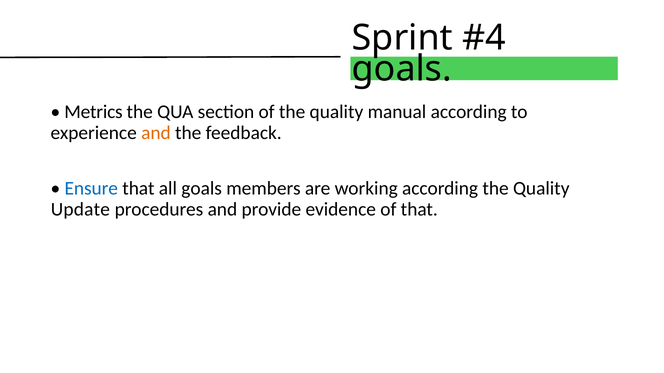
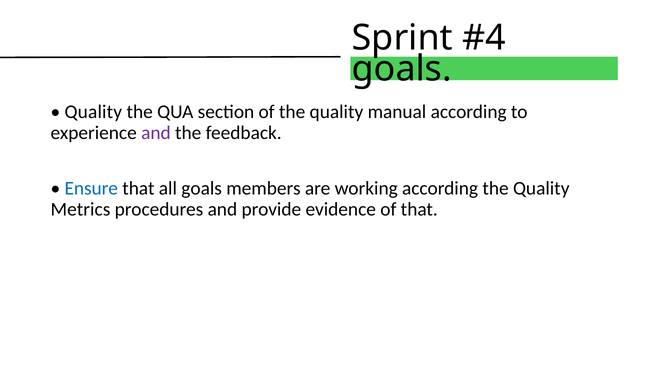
Metrics: Metrics -> Quality (93, 112)
and colour: orange -> purple (156, 133)
Update: Update -> Metrics (80, 210)
